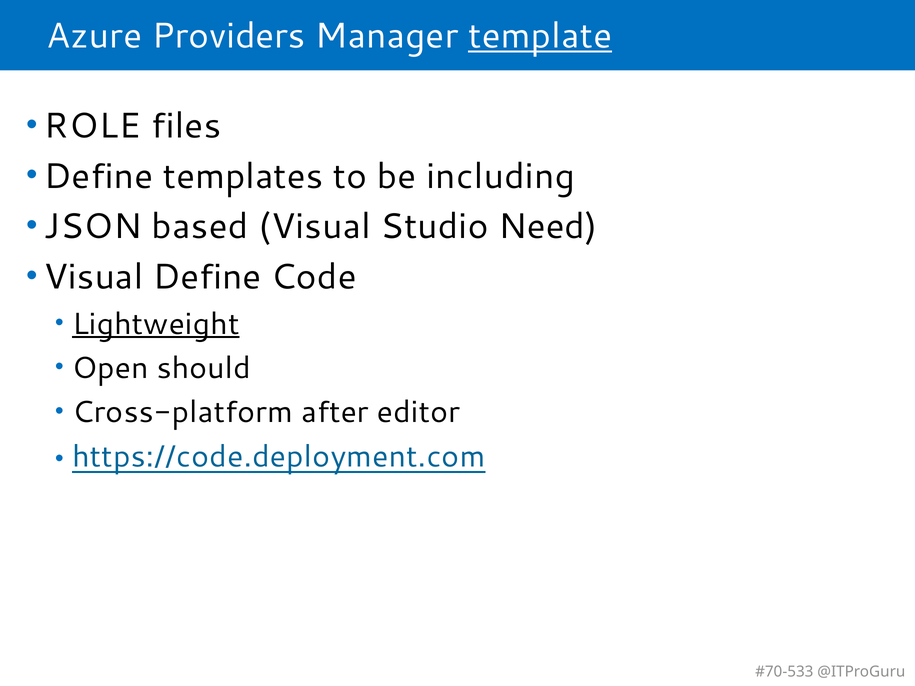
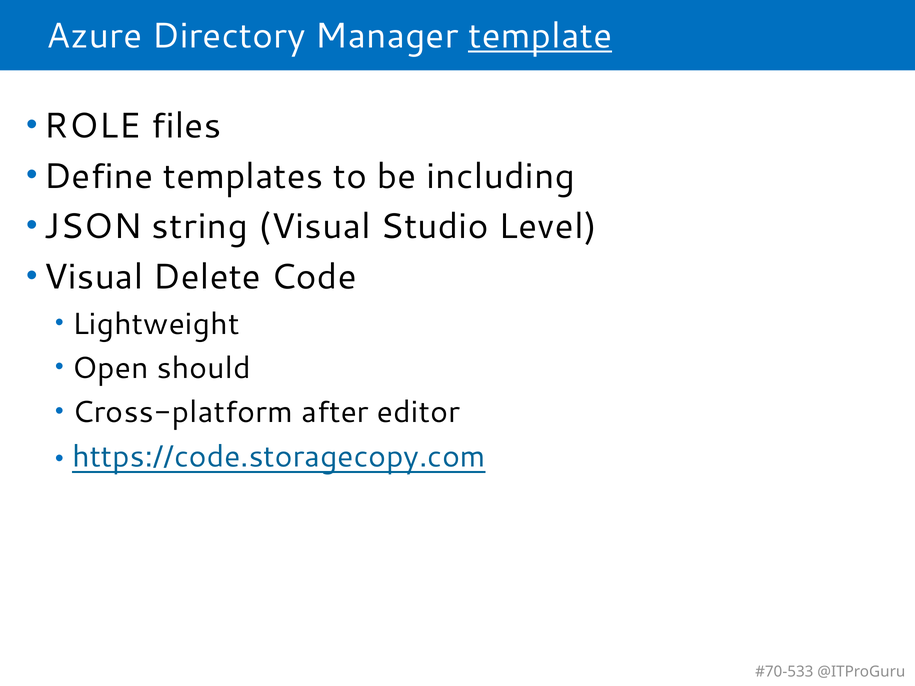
Providers: Providers -> Directory (229, 36)
based: based -> string (200, 227)
Need: Need -> Level (548, 227)
Visual Define: Define -> Delete (207, 277)
Lightweight underline: present -> none (156, 324)
https://code.deployment.com: https://code.deployment.com -> https://code.storagecopy.com (279, 457)
